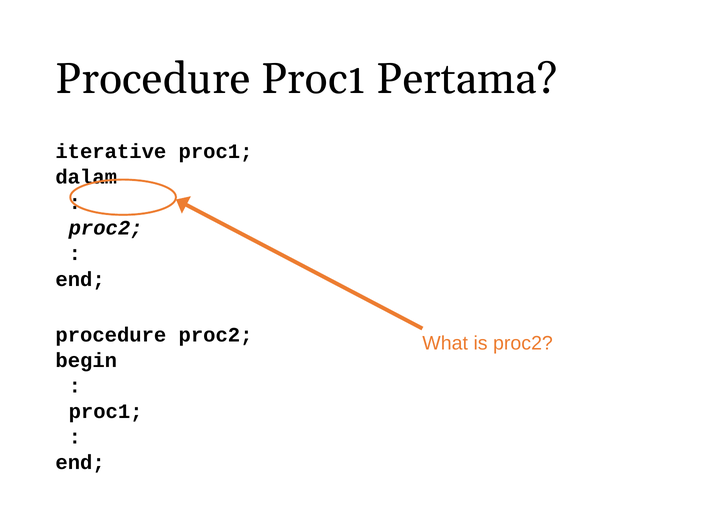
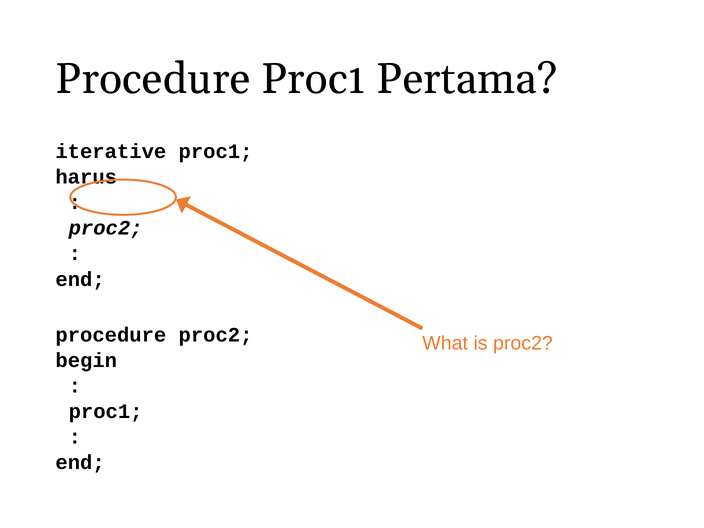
dalam: dalam -> harus (86, 177)
